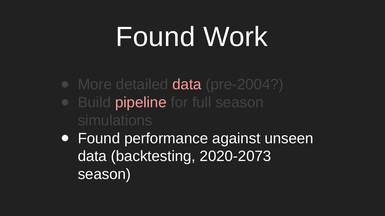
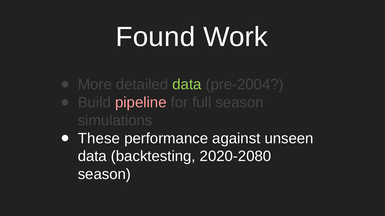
data colour: pink -> light green (187, 85)
Found: Found -> These (99, 139)
2020-2073: 2020-2073 -> 2020-2080 (235, 157)
